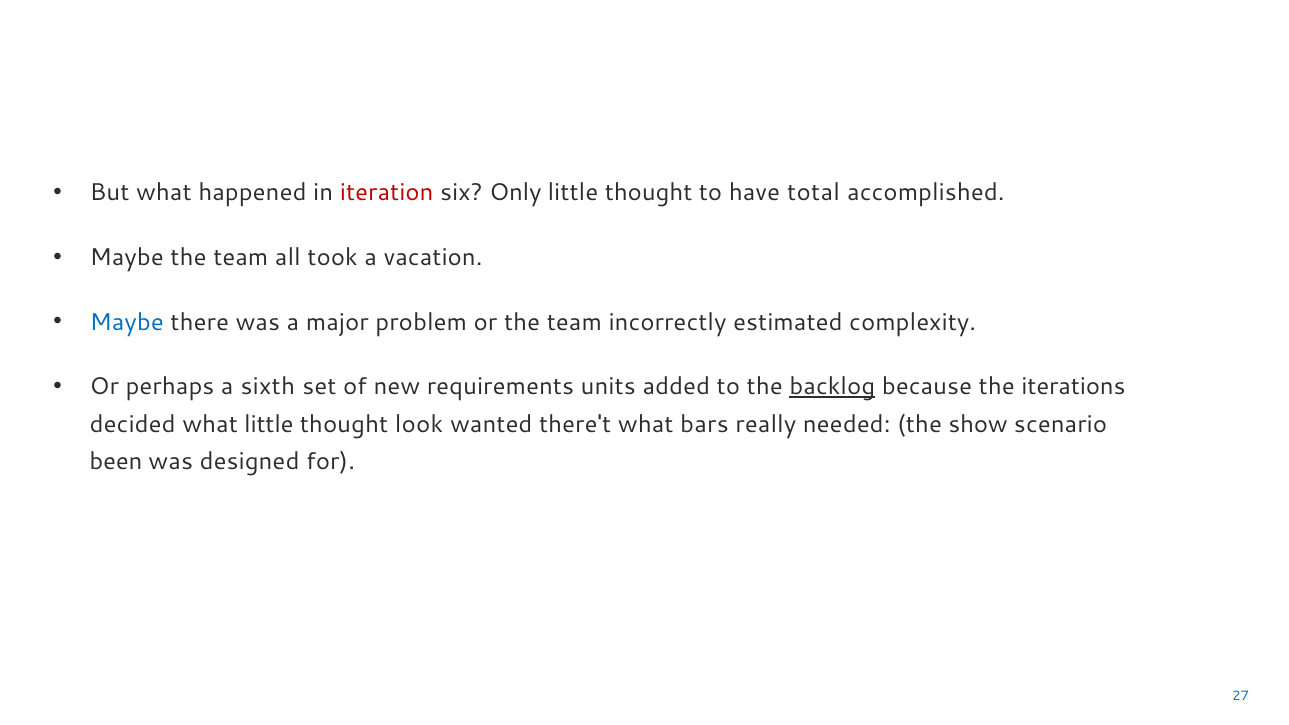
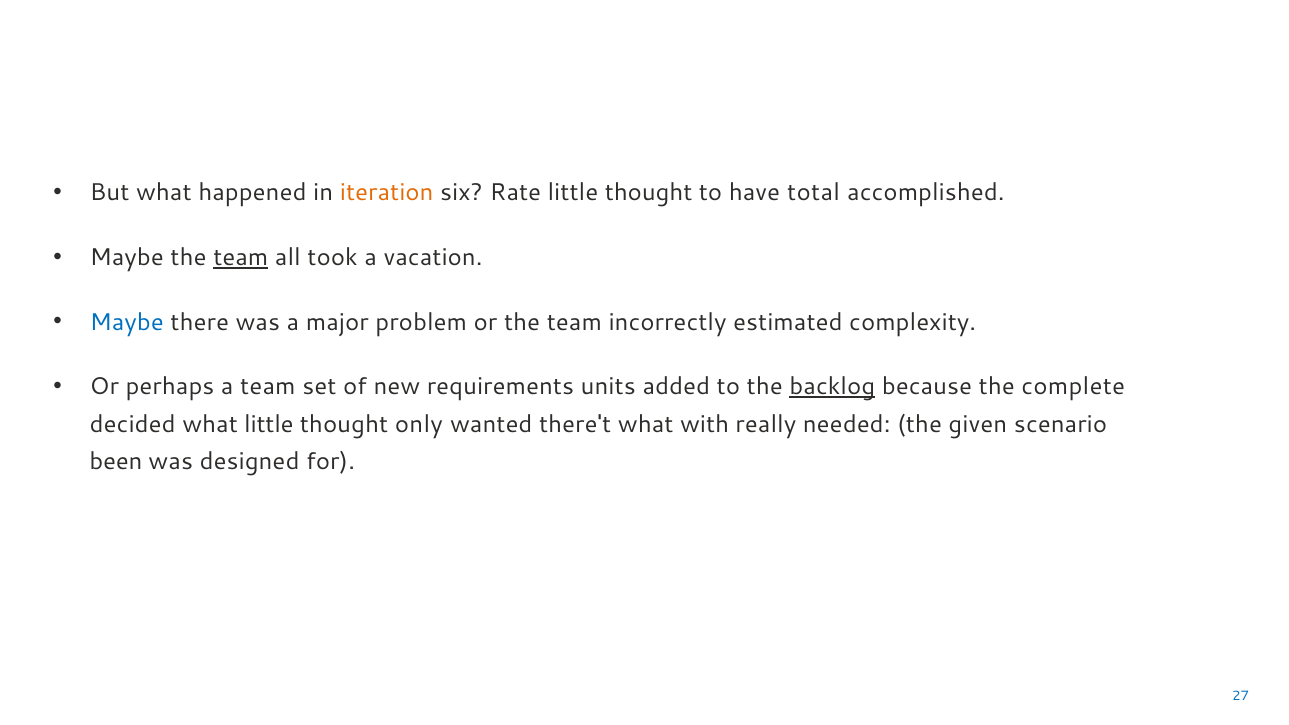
iteration colour: red -> orange (387, 193)
Only: Only -> Rate (515, 193)
team underline: none -> present (241, 258)
a sixth: sixth -> team (268, 387)
iterations: iterations -> complete (1073, 387)
look: look -> only (419, 424)
bars: bars -> with (705, 424)
show: show -> given (978, 424)
